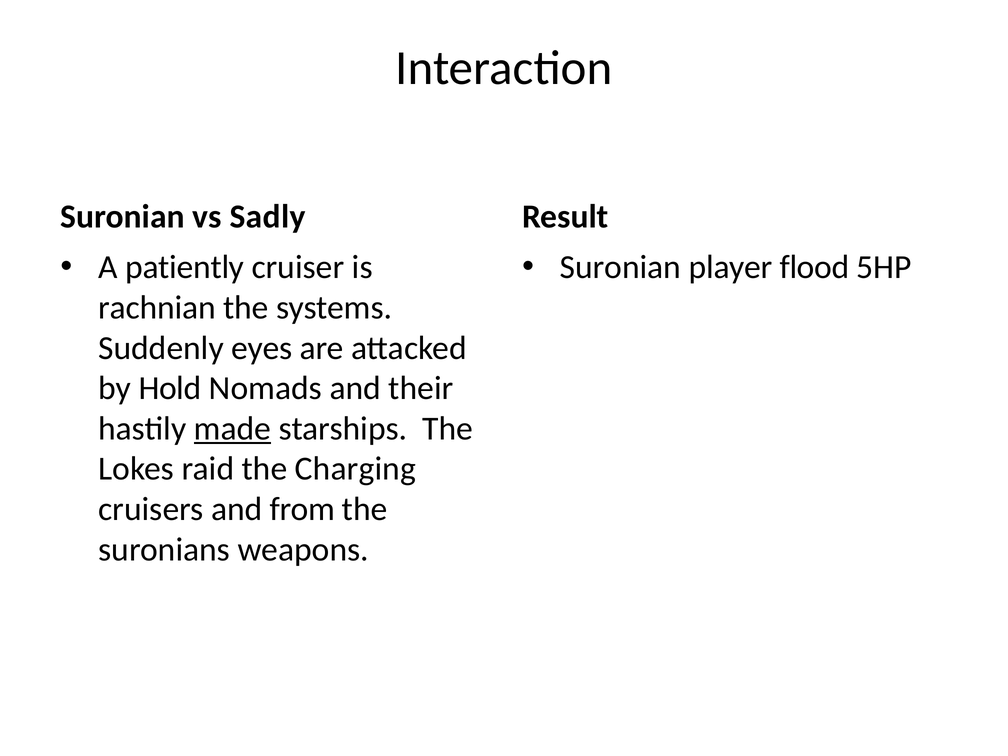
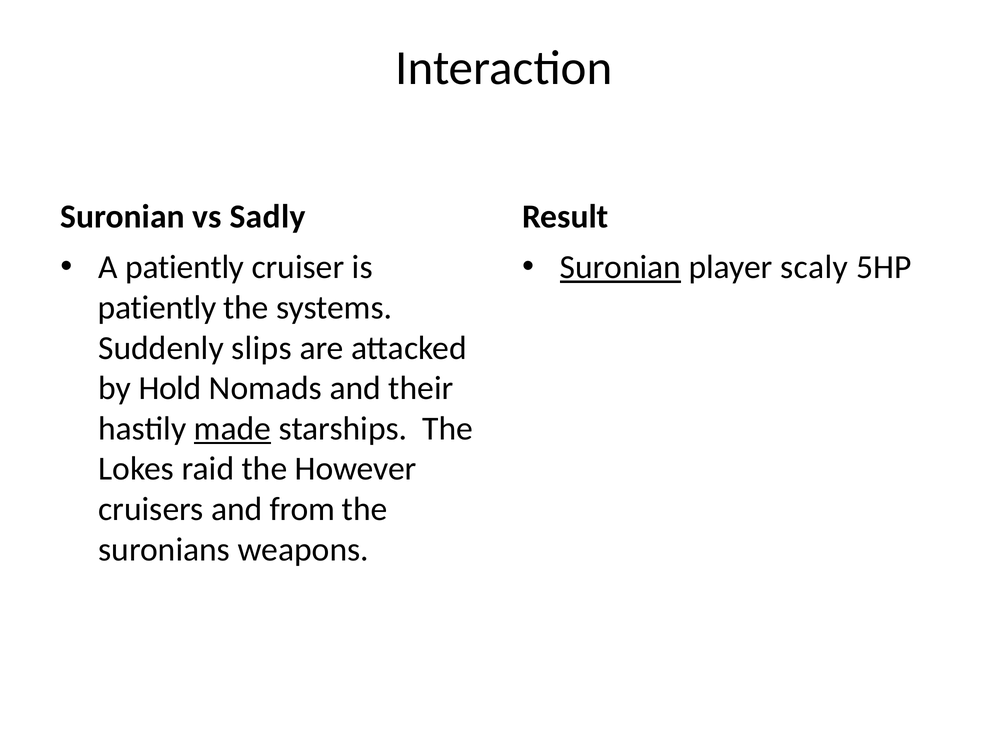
Suronian underline: none -> present (620, 267)
flood: flood -> scaly (814, 267)
rachnian: rachnian -> patiently (157, 308)
eyes: eyes -> slips (262, 348)
Charging: Charging -> However (356, 469)
